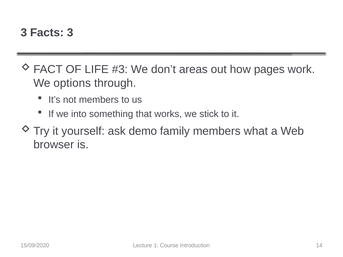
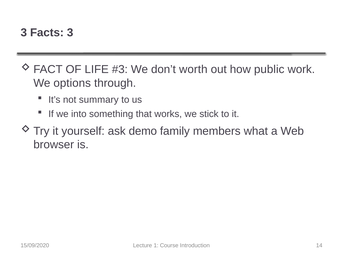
areas: areas -> worth (193, 69)
pages: pages -> public (269, 69)
not members: members -> summary (99, 100)
